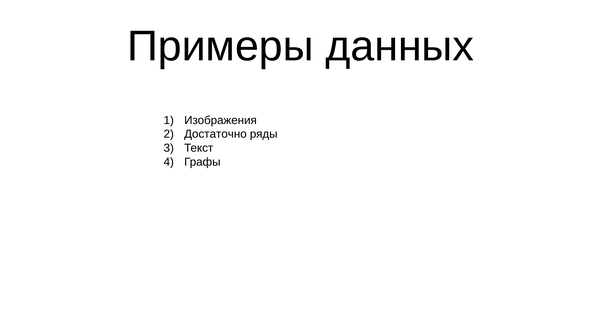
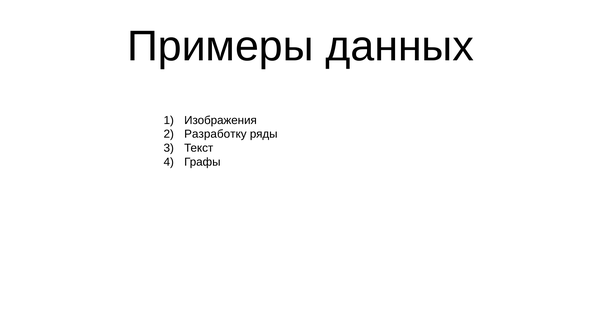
Достаточно: Достаточно -> Разработку (215, 134)
